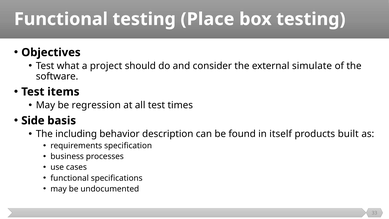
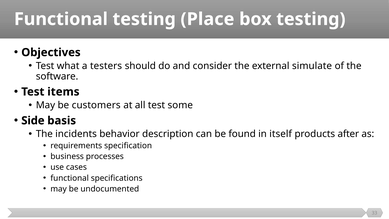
project: project -> testers (106, 66)
regression: regression -> customers (96, 105)
times: times -> some (180, 105)
including: including -> incidents (76, 134)
built: built -> after (348, 134)
